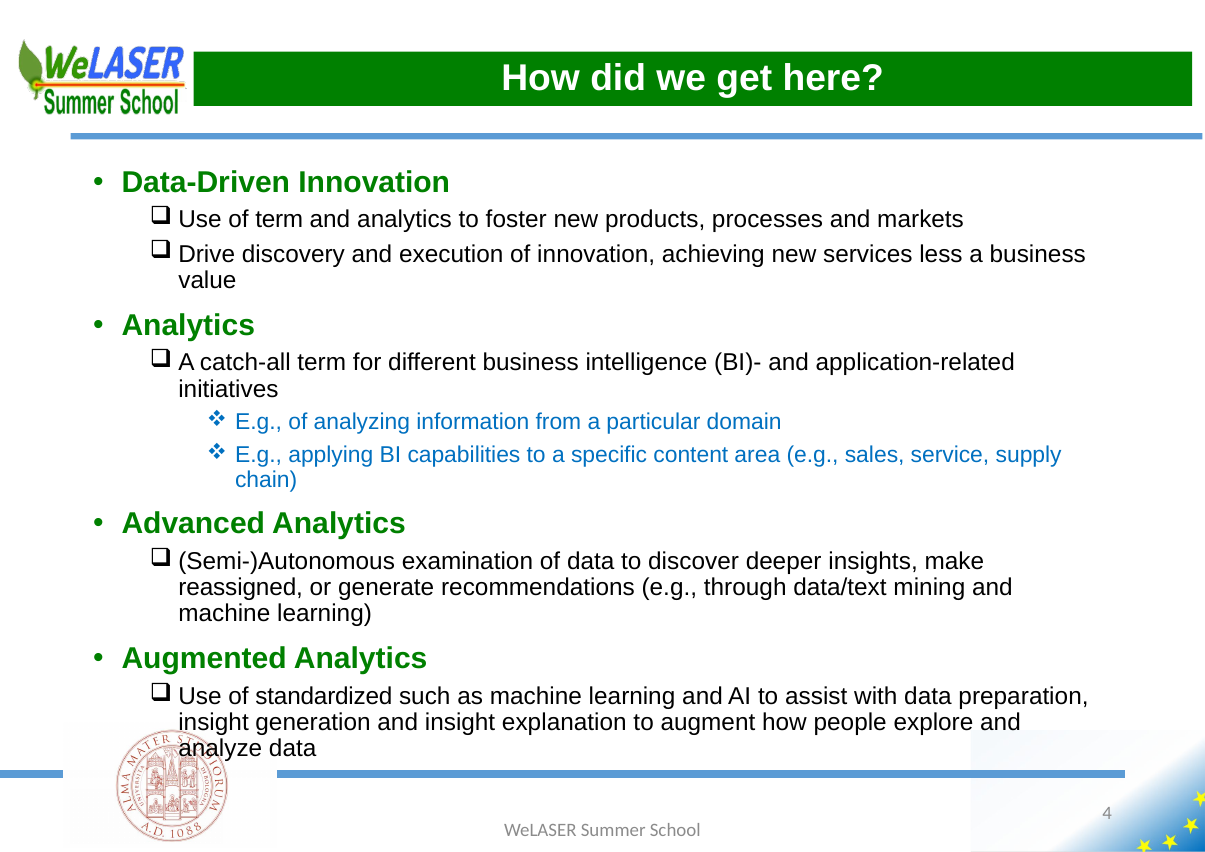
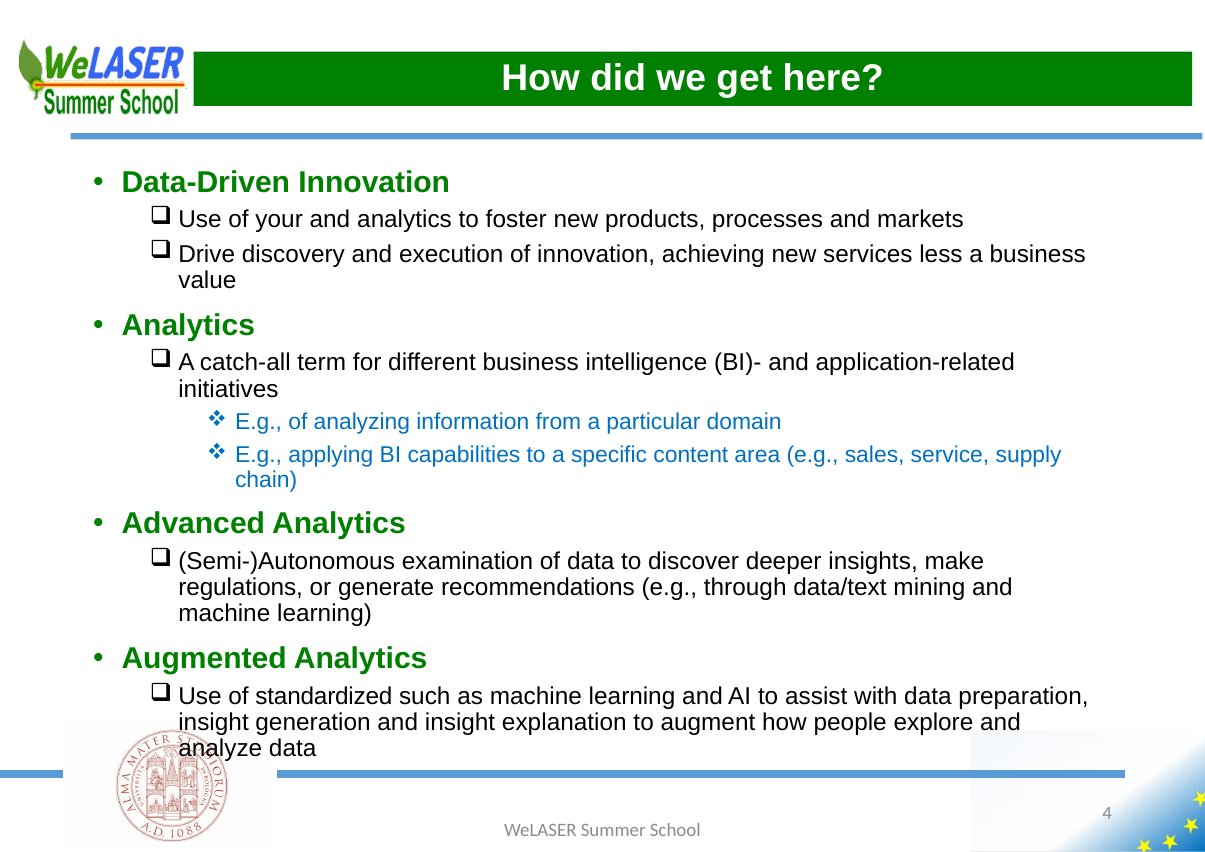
of term: term -> your (279, 220)
reassigned: reassigned -> regulations (241, 588)
